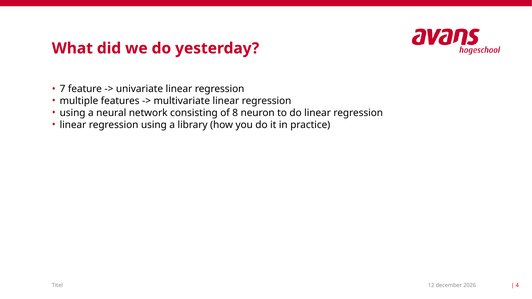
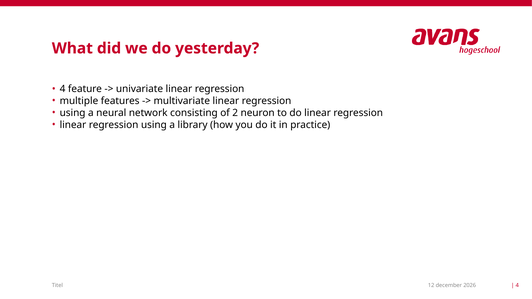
7: 7 -> 4 (63, 89)
8: 8 -> 2 (235, 113)
